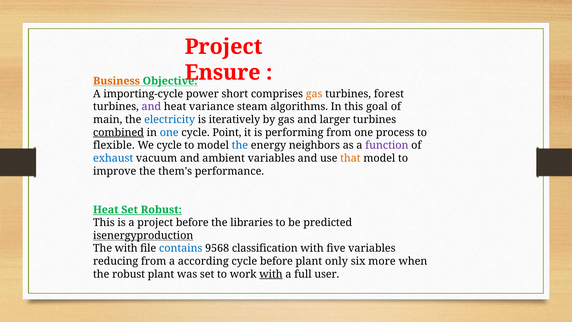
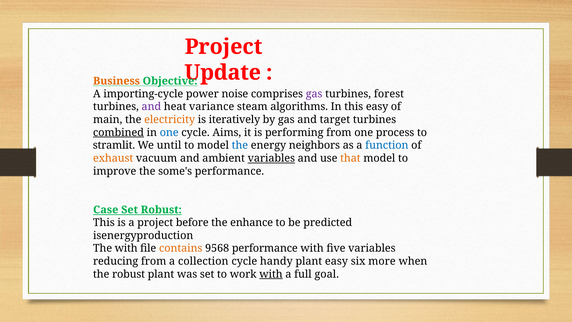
Ensure: Ensure -> Update (223, 72)
short: short -> noise (235, 94)
gas colour: orange -> purple (314, 94)
this goal: goal -> easy (377, 107)
electricity colour: blue -> orange (170, 120)
larger: larger -> target (335, 120)
Point: Point -> Aims (227, 132)
flexible: flexible -> stramlit (114, 145)
We cycle: cycle -> until (169, 145)
function colour: purple -> blue (387, 145)
exhaust colour: blue -> orange (113, 158)
variables underline: none -> present (271, 158)
them's: them's -> some's (175, 171)
Heat: Heat -> Case (106, 210)
libraries: libraries -> enhance (252, 222)
isenergyproduction underline: present -> none (143, 235)
contains colour: blue -> orange (181, 248)
9568 classification: classification -> performance (265, 248)
according: according -> collection (203, 261)
cycle before: before -> handy (276, 261)
plant only: only -> easy (336, 261)
user: user -> goal (327, 274)
